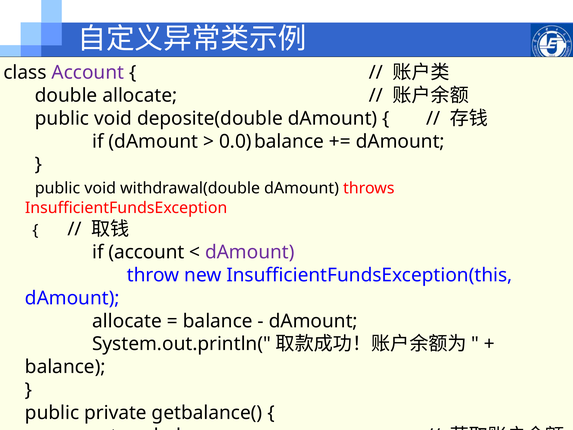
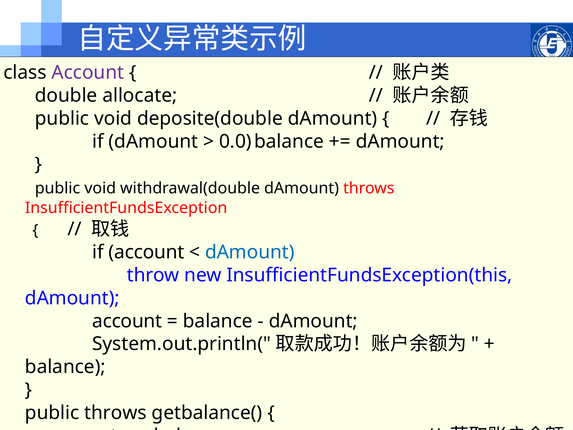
dAmount colour: purple -> blue (250, 252)
allocate: allocate -> account (127, 321)
public private: private -> throws (115, 413)
